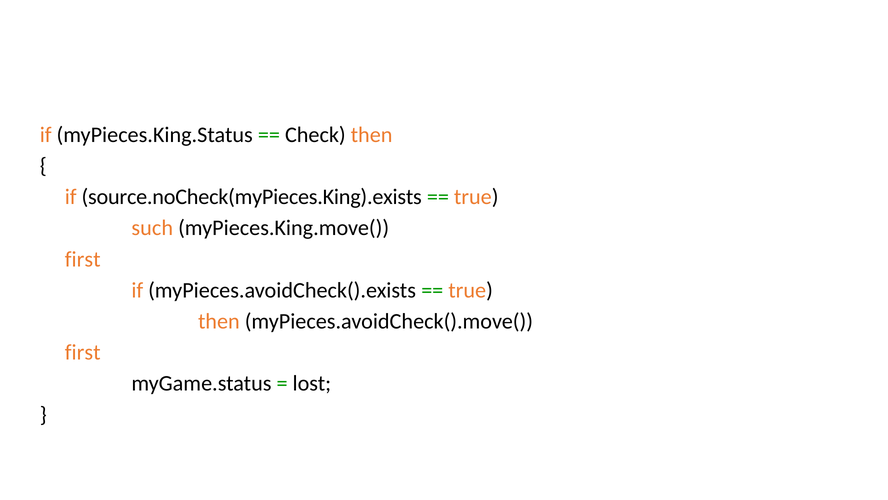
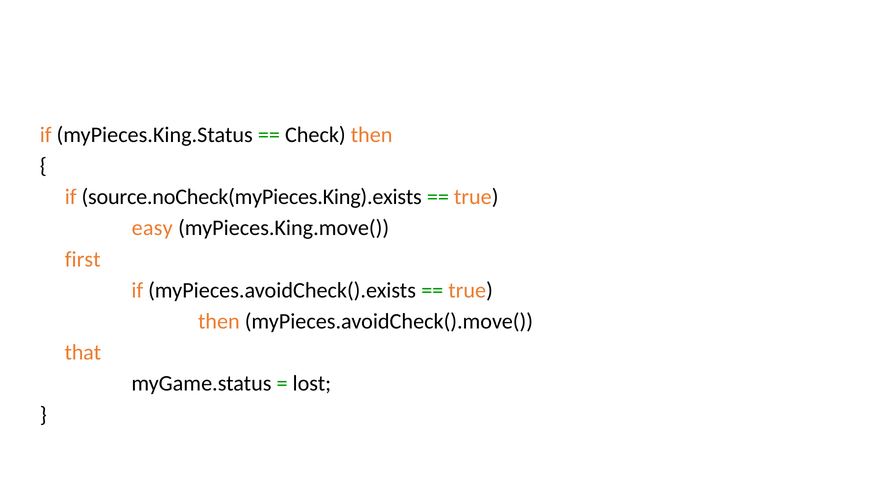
such: such -> easy (152, 228)
first: first -> that (83, 352)
